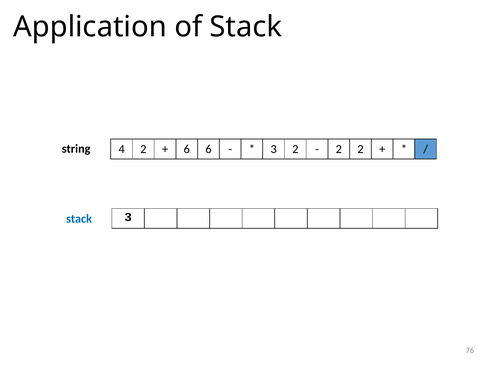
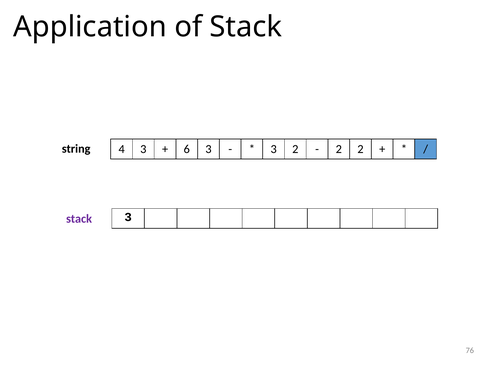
4 2: 2 -> 3 (143, 149)
6 6: 6 -> 3 (208, 149)
stack colour: blue -> purple (79, 219)
